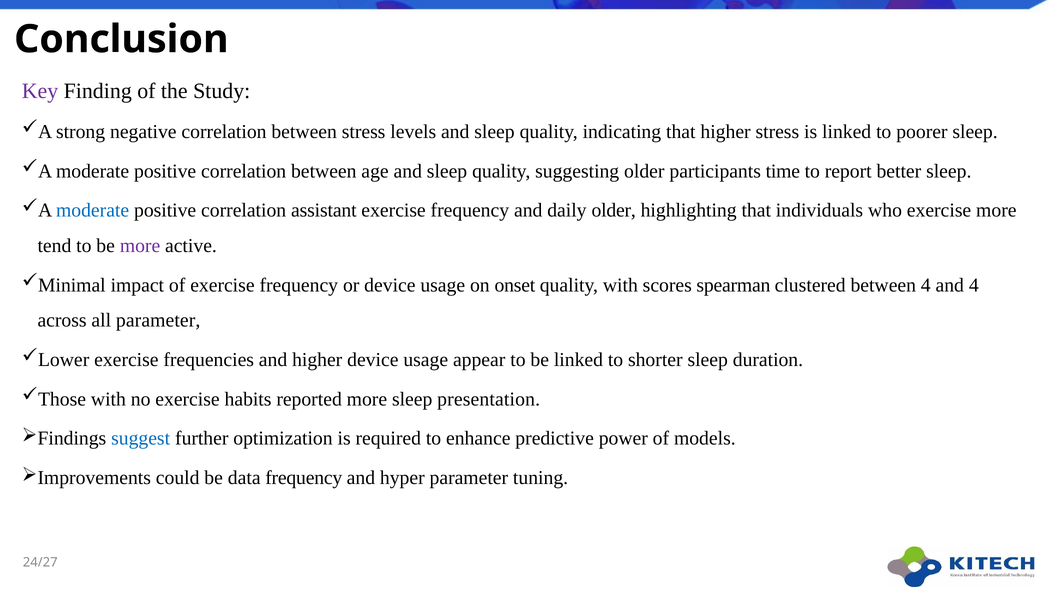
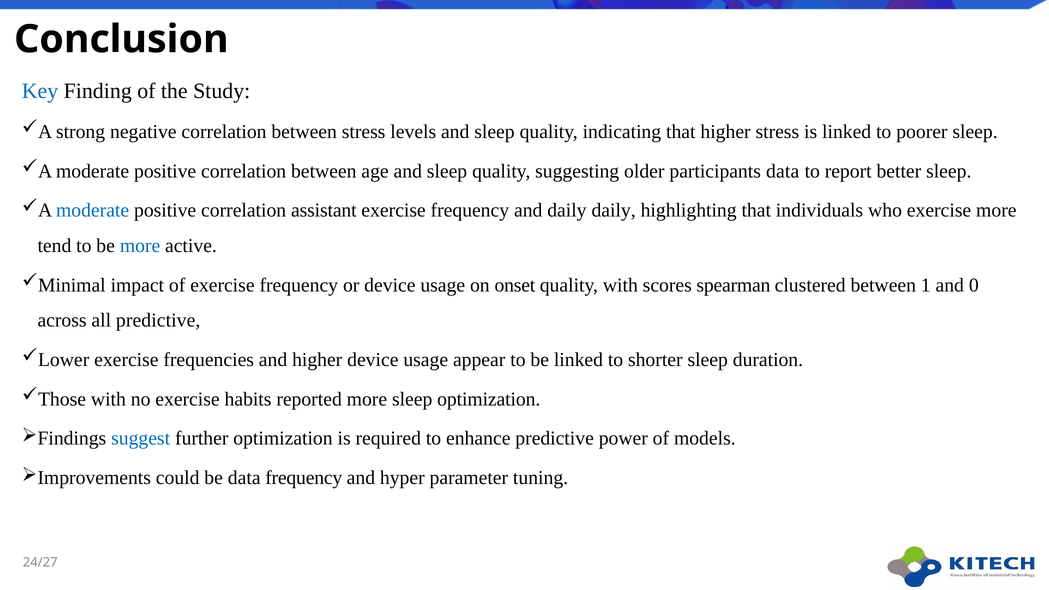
Key colour: purple -> blue (40, 91)
participants time: time -> data (783, 171)
daily older: older -> daily (614, 210)
more colour: purple -> blue (140, 246)
between 4: 4 -> 1 (926, 285)
and 4: 4 -> 0 (974, 285)
all parameter: parameter -> predictive (158, 321)
sleep presentation: presentation -> optimization (489, 399)
